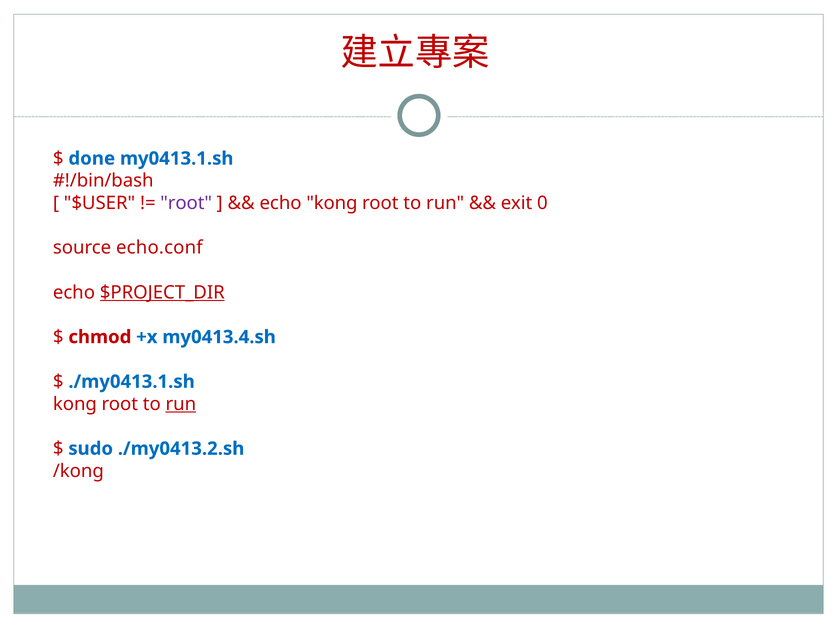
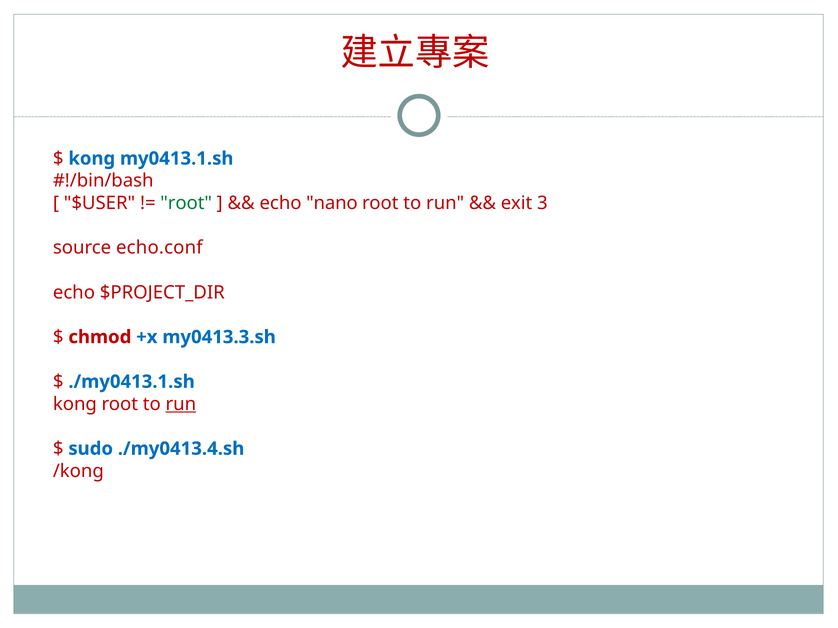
done: done -> kong (92, 159)
root colour: purple -> green (186, 203)
echo kong: kong -> nano (332, 203)
0: 0 -> 3 (542, 203)
$PROJECT_DIR underline: present -> none (162, 293)
my0413.4.sh: my0413.4.sh -> my0413.3.sh (219, 337)
./my0413.2.sh: ./my0413.2.sh -> ./my0413.4.sh (181, 449)
